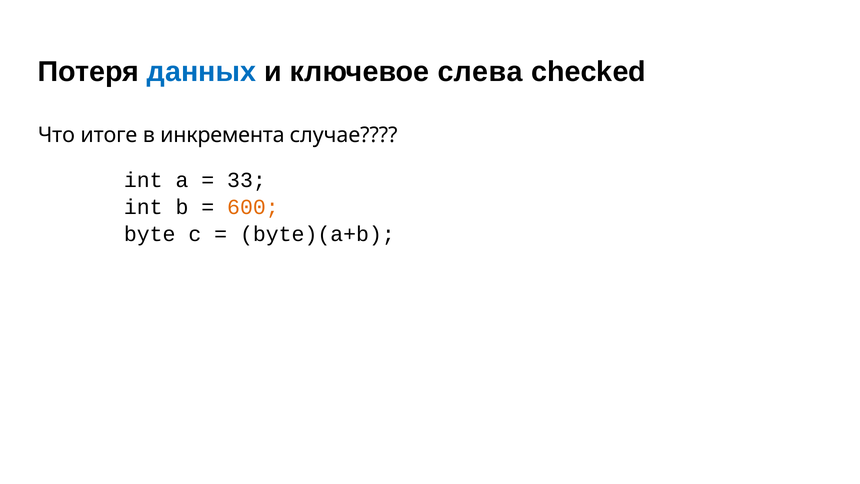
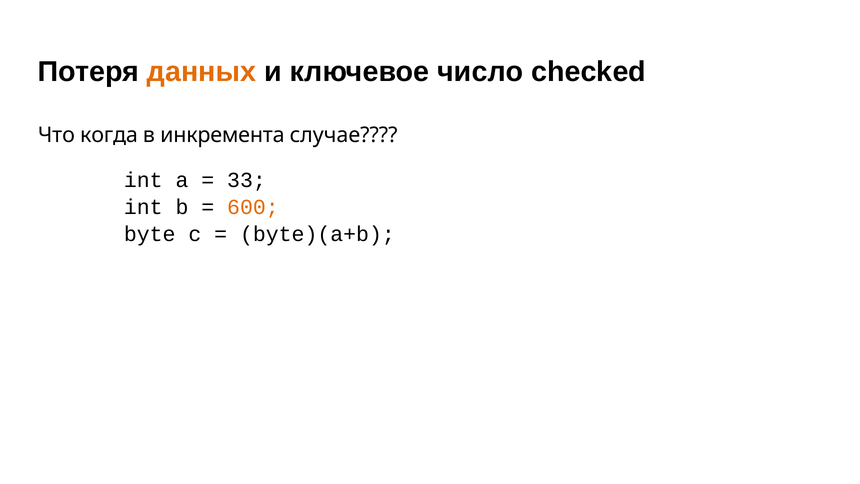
данных colour: blue -> orange (202, 72)
слева: слева -> число (480, 72)
итоге: итоге -> когда (109, 135)
